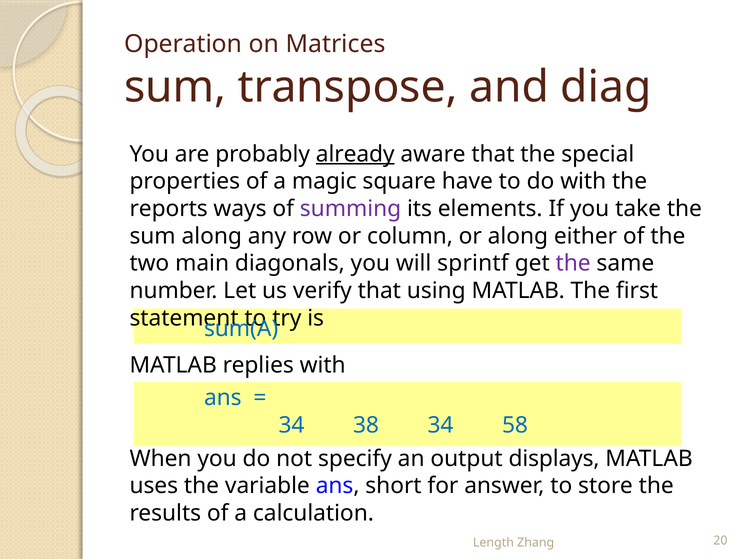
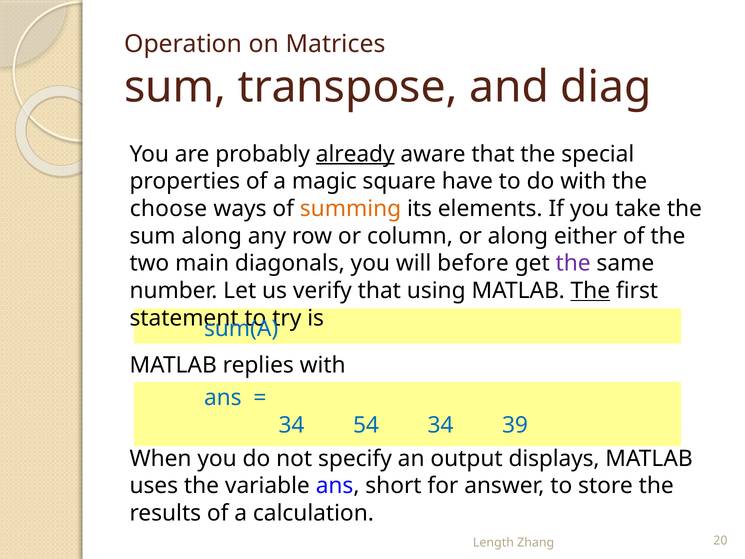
reports: reports -> choose (168, 209)
summing colour: purple -> orange (351, 209)
sprintf: sprintf -> before (473, 263)
The underline: none -> present (590, 291)
38: 38 -> 54 (366, 425)
58: 58 -> 39 (515, 425)
